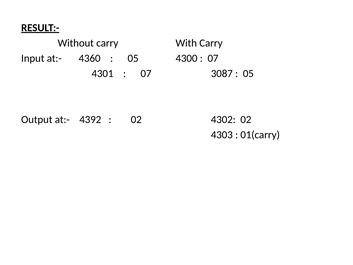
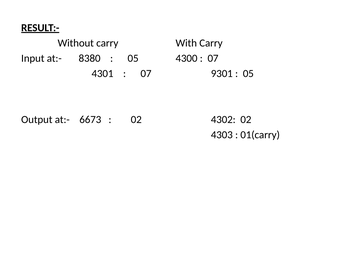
4360: 4360 -> 8380 (90, 58)
3087: 3087 -> 9301 (222, 74)
4392: 4392 -> 6673 (90, 119)
